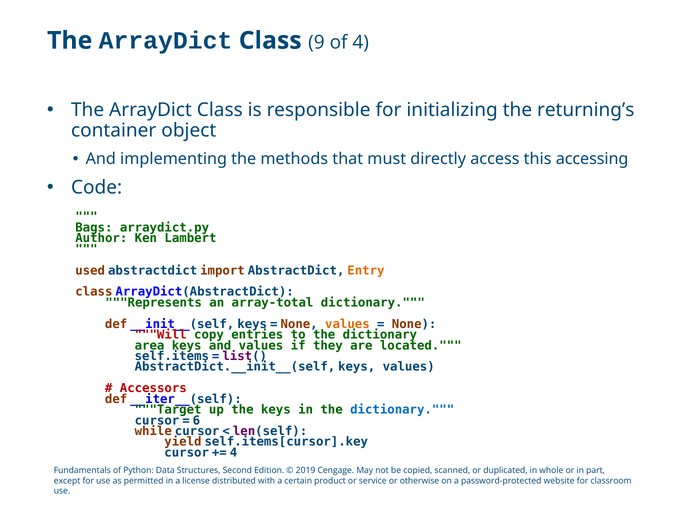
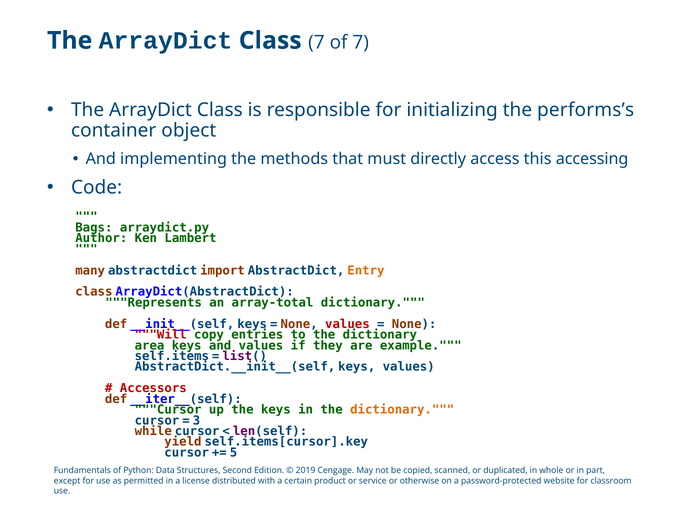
Class 9: 9 -> 7 (316, 42)
of 4: 4 -> 7 (361, 42)
returning’s: returning’s -> performs’s (586, 110)
used: used -> many (90, 270)
values colour: orange -> red (347, 324)
located: located -> example (421, 345)
Target: Target -> Cursor (168, 410)
dictionary colour: blue -> orange (402, 410)
6: 6 -> 3 (196, 420)
4: 4 -> 5 (234, 452)
